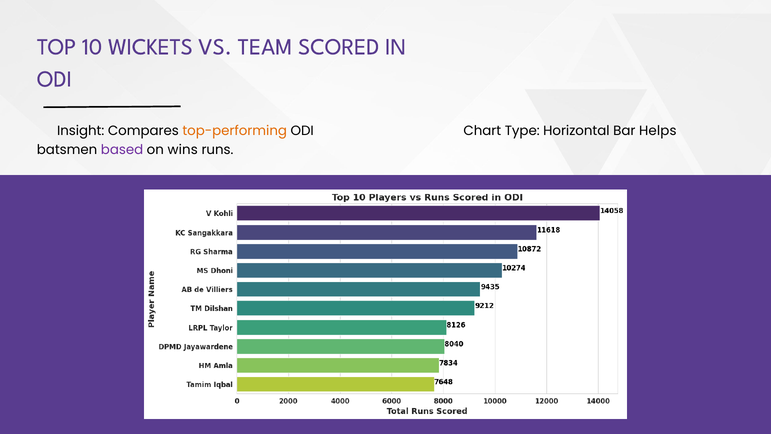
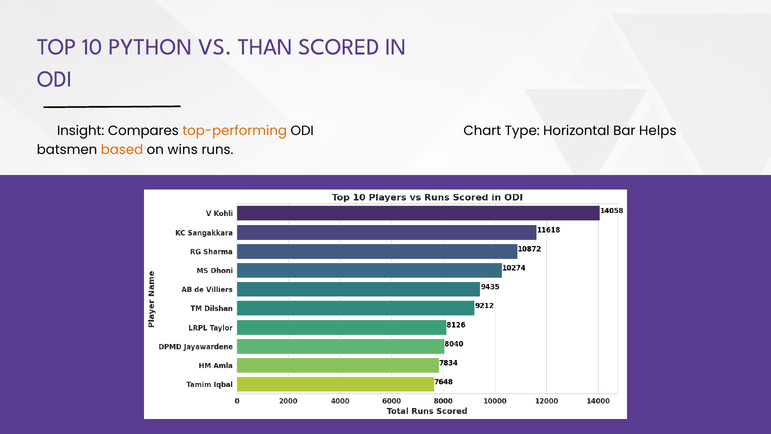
WICKETS: WICKETS -> PYTHON (150, 47)
TEAM: TEAM -> THAN (265, 47)
based colour: purple -> orange (122, 150)
